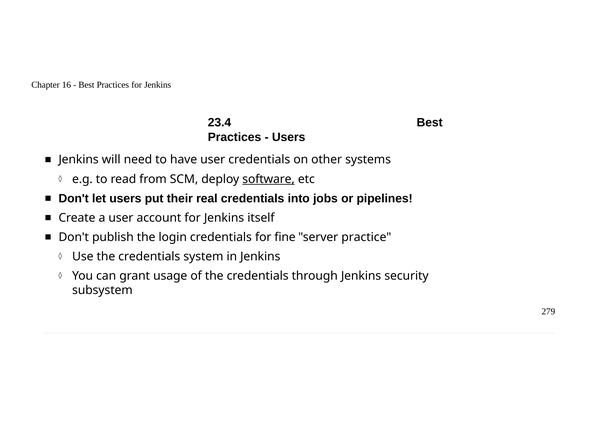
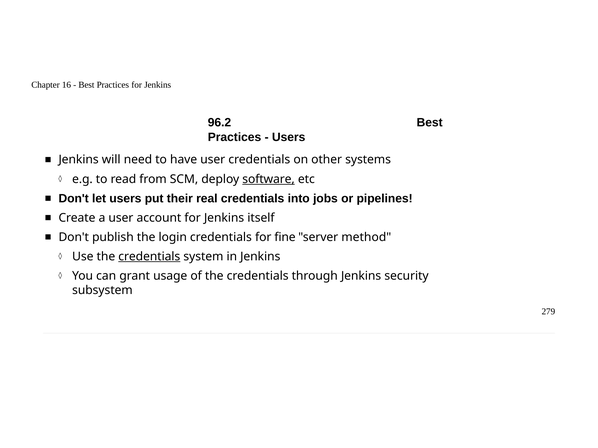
23.4: 23.4 -> 96.2 (219, 123)
practice: practice -> method (366, 237)
credentials underline: none -> present (149, 257)
